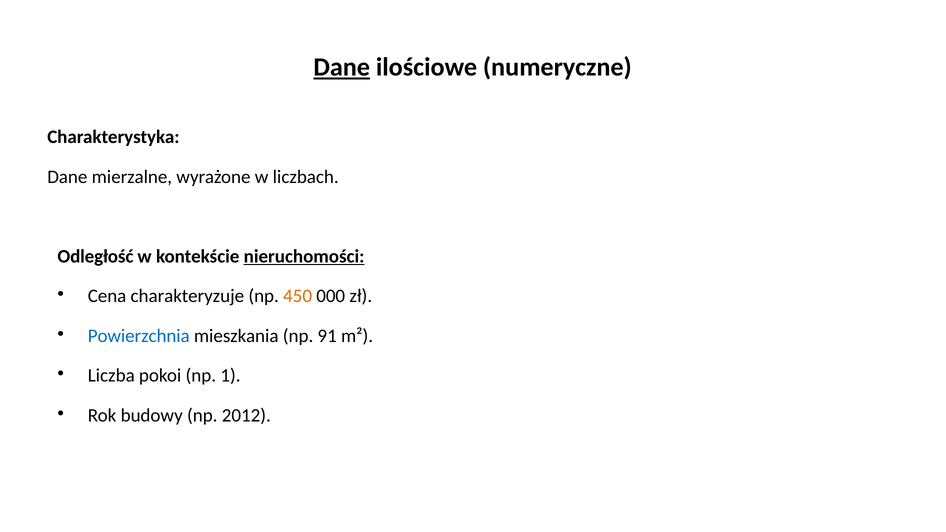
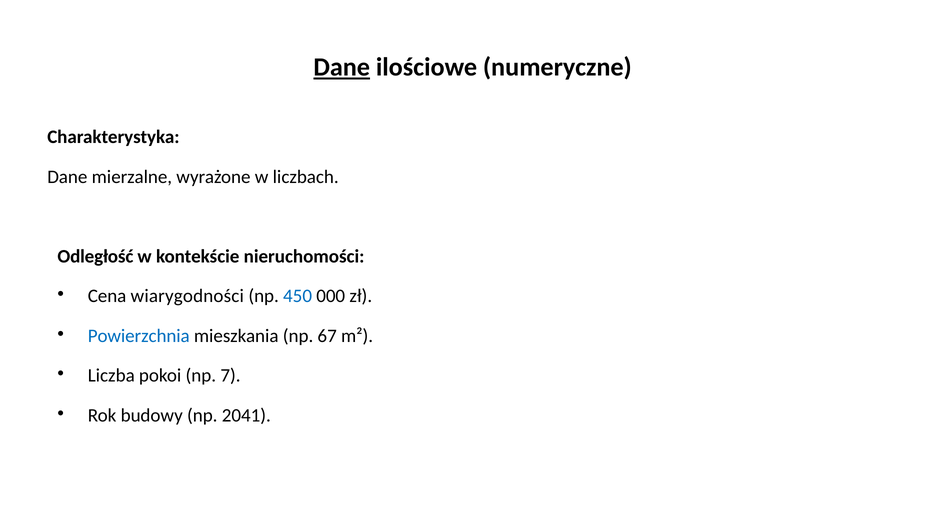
nieruchomości underline: present -> none (304, 257)
charakteryzuje: charakteryzuje -> wiarygodności (187, 296)
450 colour: orange -> blue (298, 296)
91: 91 -> 67 (327, 336)
1: 1 -> 7 (231, 376)
2012: 2012 -> 2041 (246, 416)
